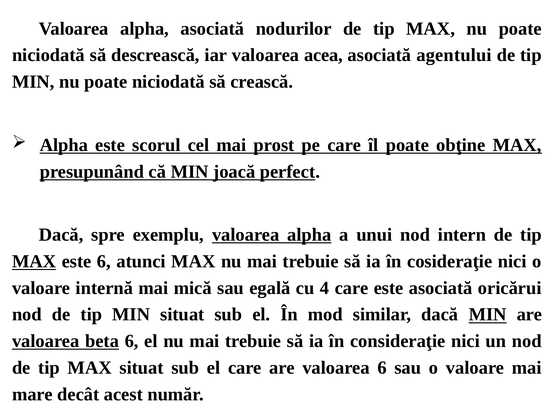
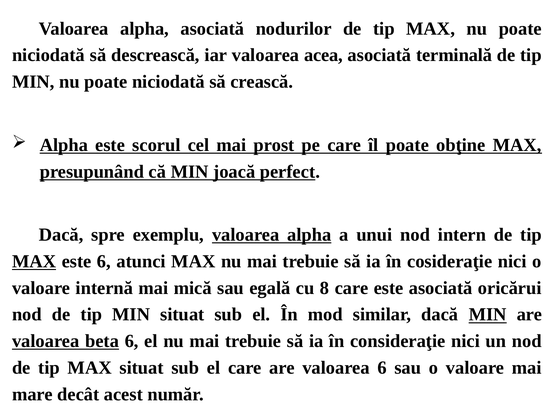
agentului: agentului -> terminală (454, 55)
4: 4 -> 8 (325, 288)
